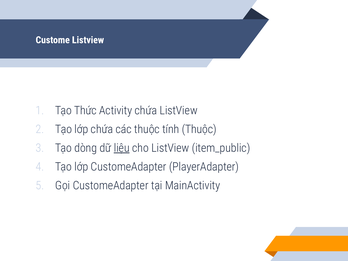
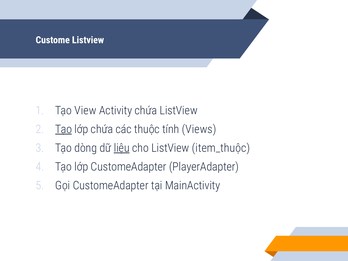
Thức: Thức -> View (85, 110)
Tạo underline: none -> present (64, 129)
tính Thuộc: Thuộc -> Views (199, 129)
item_public: item_public -> item_thuộc (221, 148)
